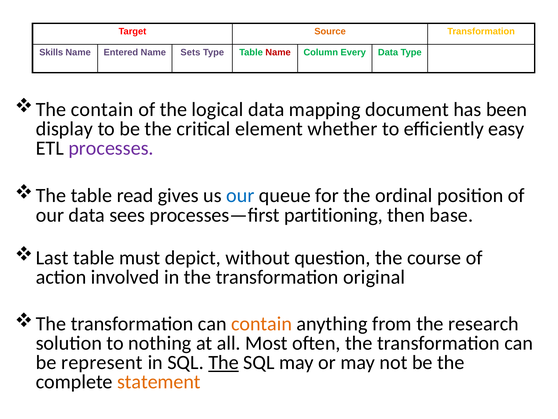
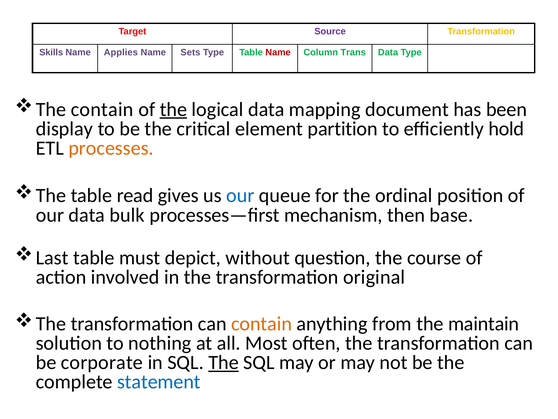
Source colour: orange -> purple (330, 31)
Entered: Entered -> Applies (121, 52)
Every: Every -> Trans (353, 52)
the underline: none -> present (173, 109)
whether: whether -> partition (343, 129)
easy: easy -> hold (506, 129)
processes colour: purple -> orange (111, 148)
sees: sees -> bulk (127, 215)
partitioning: partitioning -> mechanism (333, 215)
research: research -> maintain (484, 323)
represent: represent -> corporate (102, 362)
statement colour: orange -> blue (159, 381)
